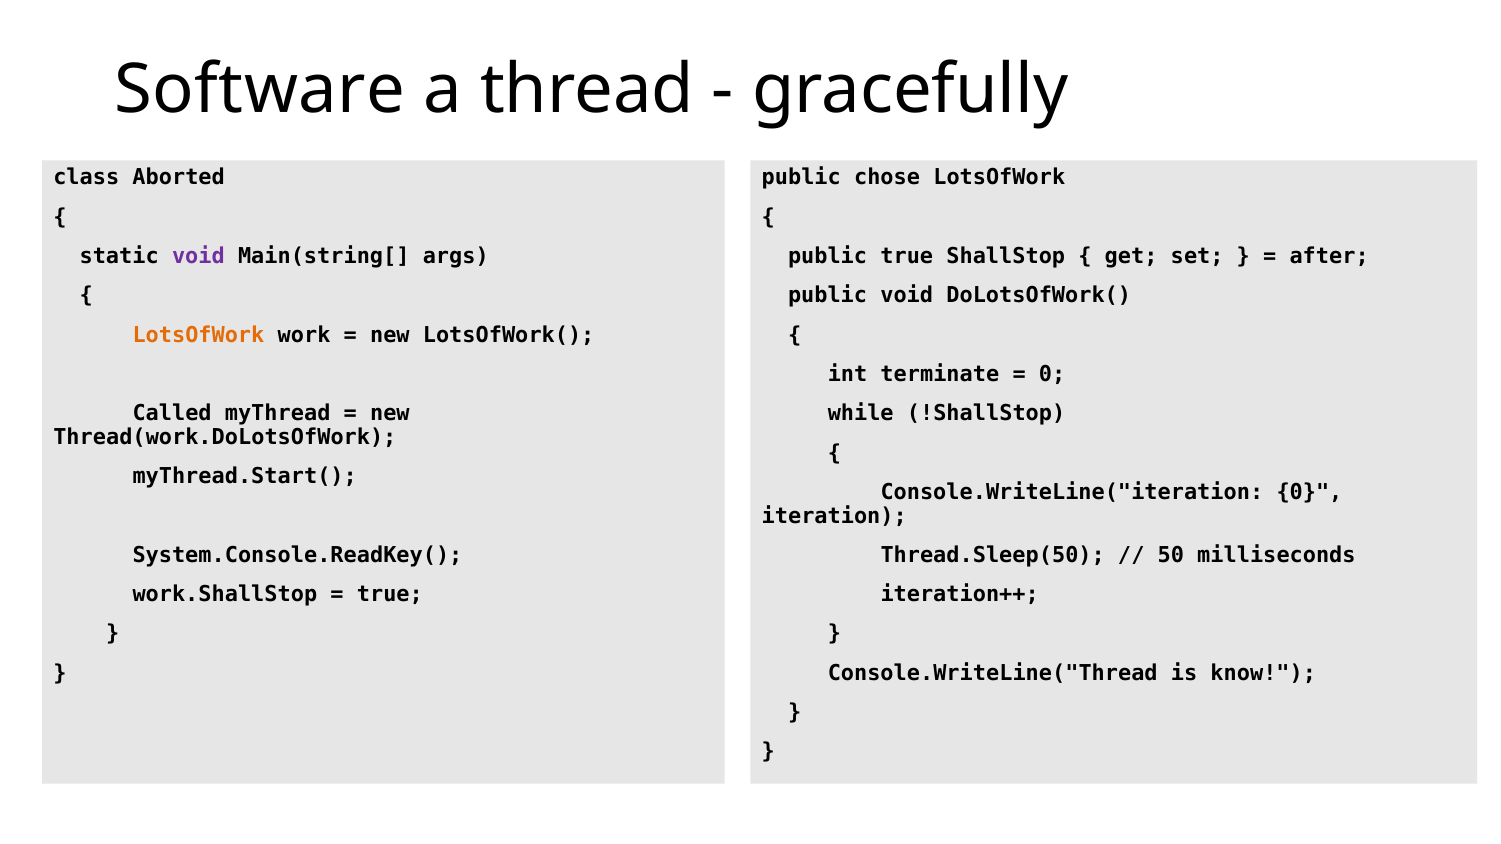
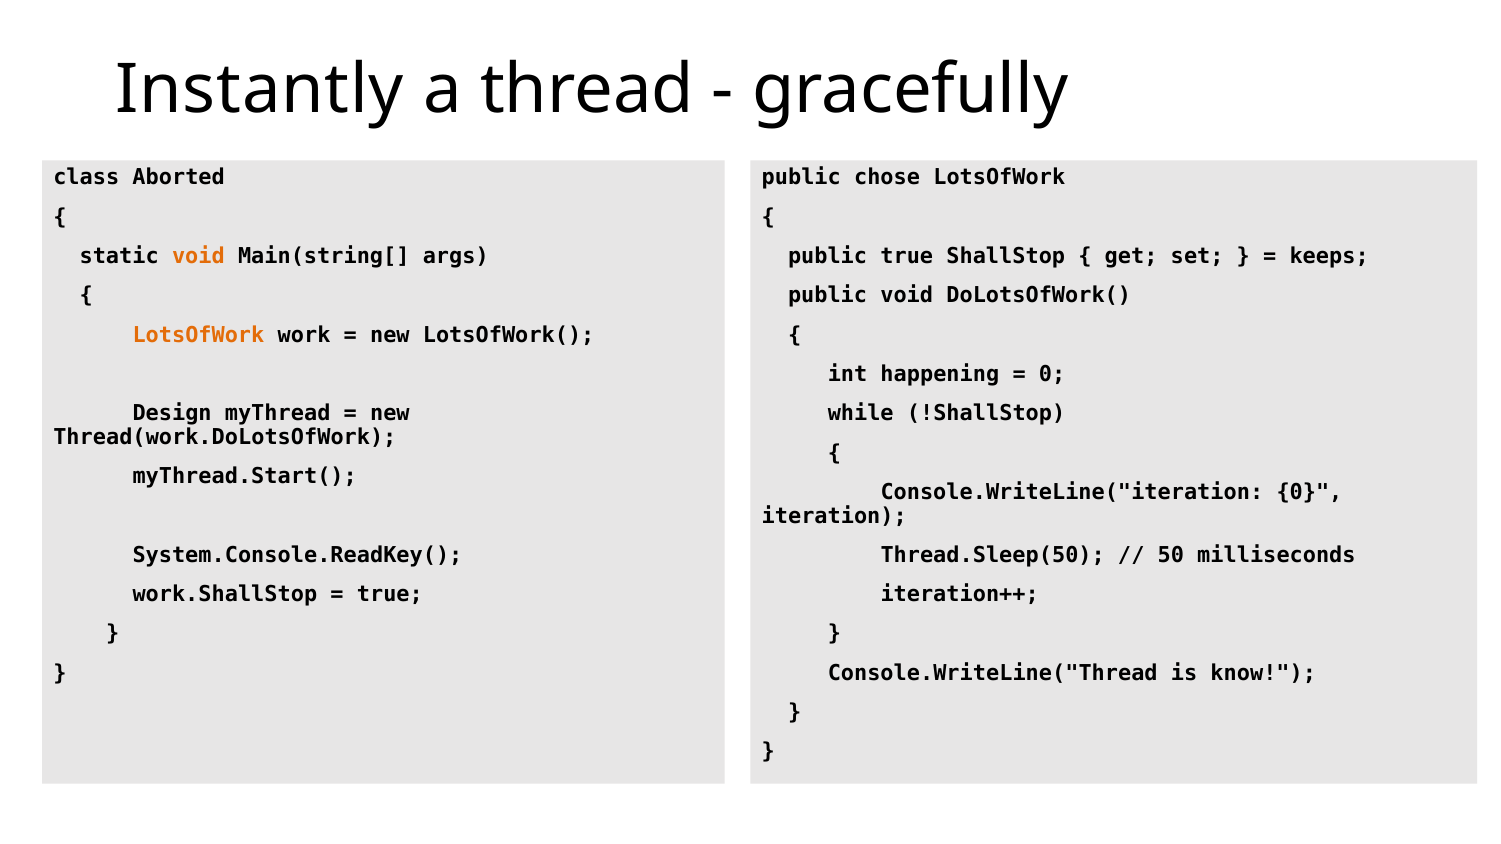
Software: Software -> Instantly (260, 90)
void colour: purple -> orange (198, 256)
after: after -> keeps (1329, 256)
terminate: terminate -> happening (940, 374)
Called: Called -> Design (172, 414)
